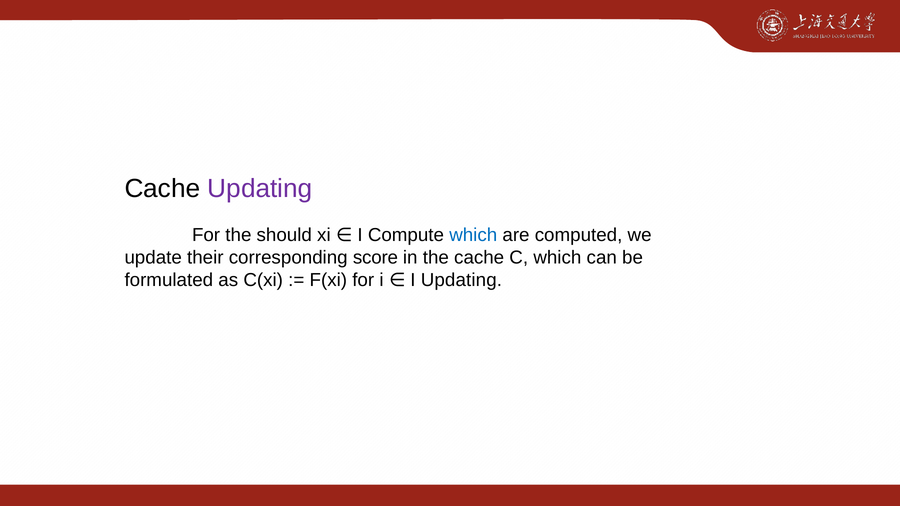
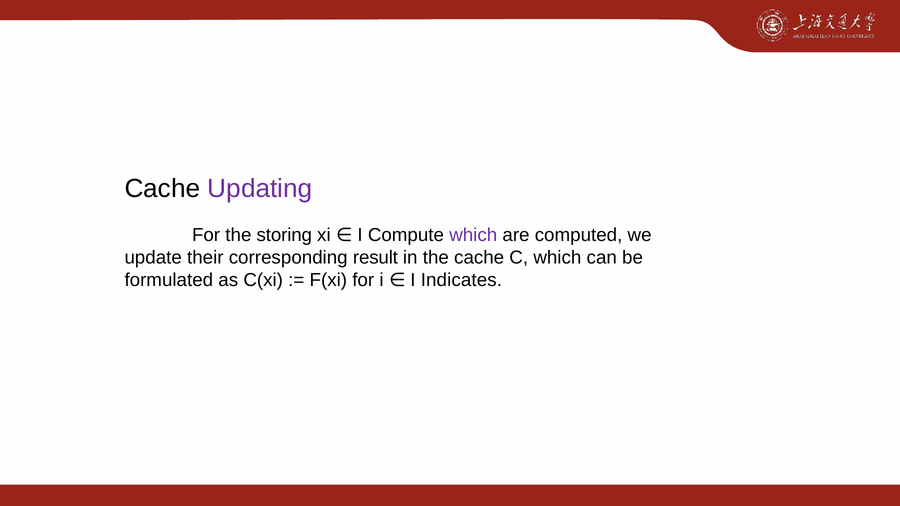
should: should -> storing (284, 235)
which colour: blue -> purple (473, 235)
score: score -> result (375, 258)
I Updating: Updating -> Indicates (461, 280)
